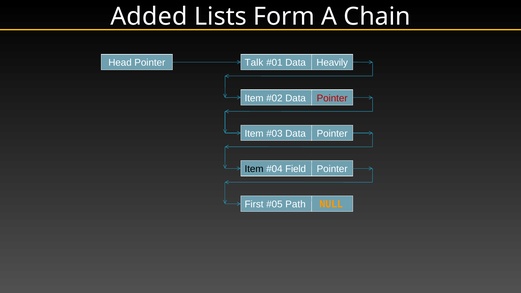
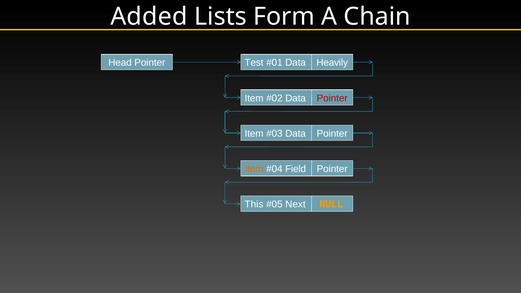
Talk: Talk -> Test (254, 63)
Item colour: black -> orange (254, 169)
First: First -> This (254, 204)
Path: Path -> Next (295, 204)
